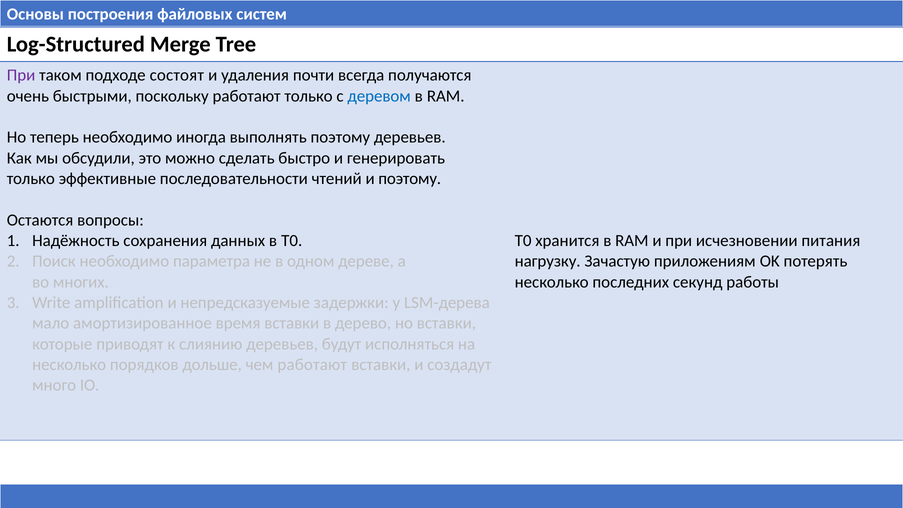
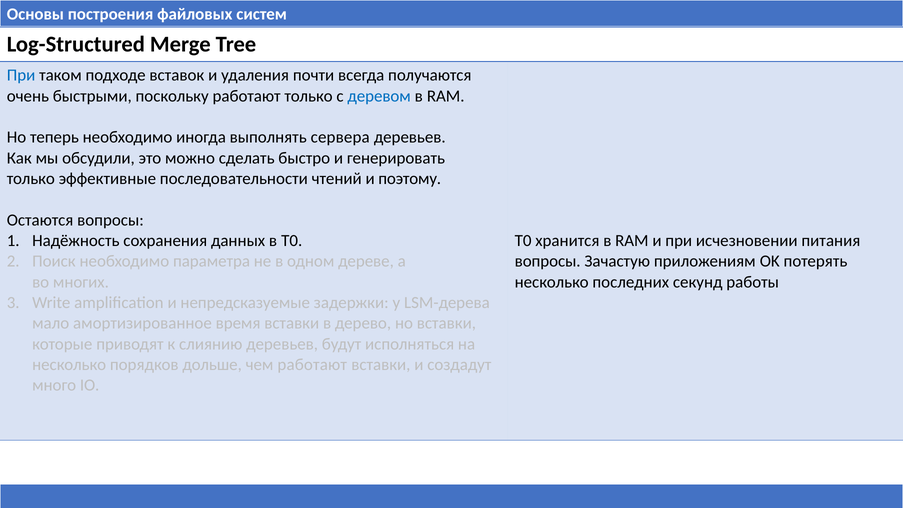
При colour: purple -> blue (21, 75)
состоят: состоят -> вставок (177, 75)
выполнять поэтому: поэтому -> сервера (340, 137)
нагрузку: нагрузку -> вопросы (548, 261)
